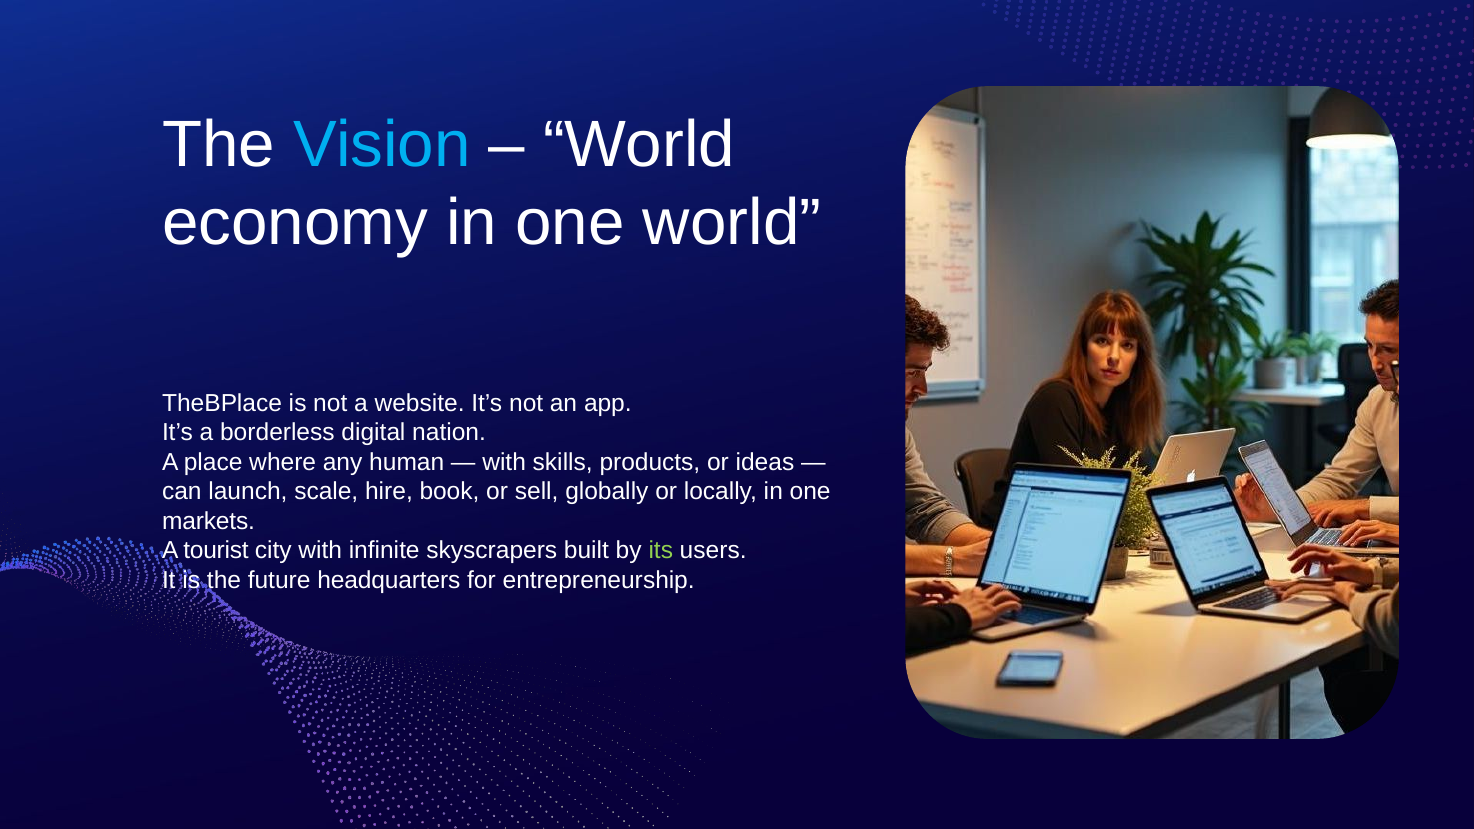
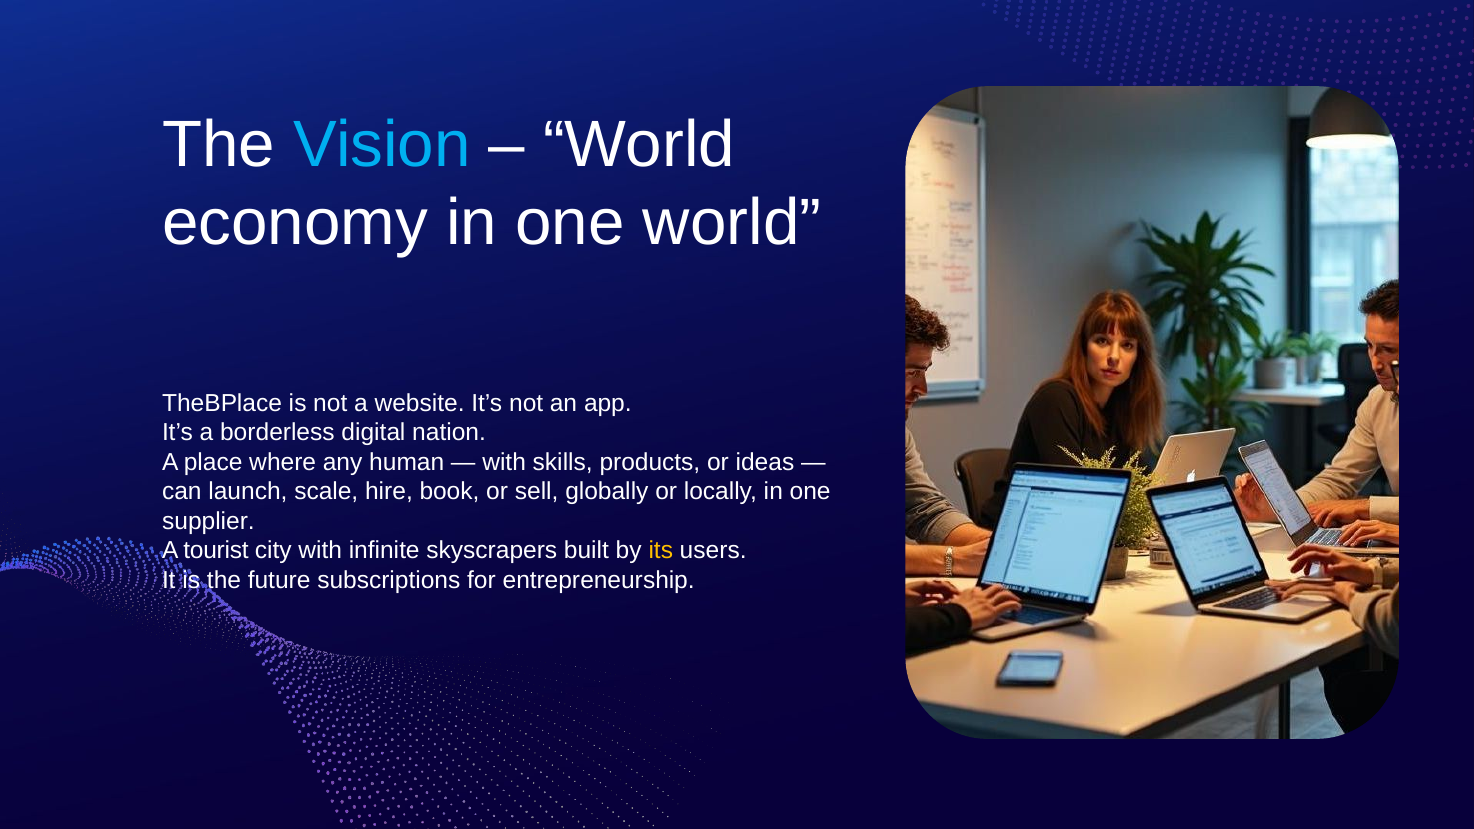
markets: markets -> supplier (208, 521)
its colour: light green -> yellow (661, 551)
headquarters: headquarters -> subscriptions (389, 580)
